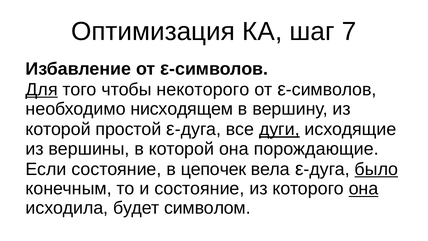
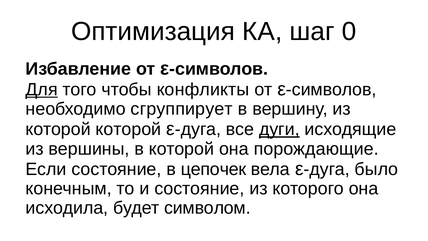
7: 7 -> 0 (349, 32)
некоторого: некоторого -> конфликты (203, 89)
нисходящем: нисходящем -> сгруппирует (182, 109)
которой простой: простой -> которой (128, 129)
было underline: present -> none (376, 169)
она underline: present -> none (364, 189)
